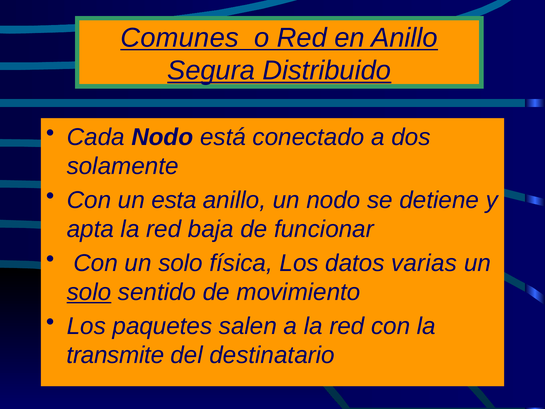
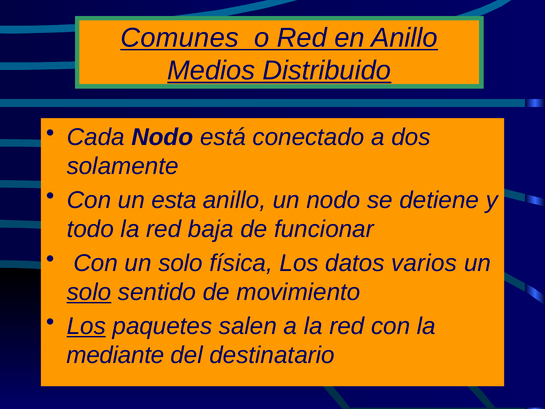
Segura: Segura -> Medios (211, 70)
apta: apta -> todo (90, 229)
varias: varias -> varios (424, 263)
Los underline: none -> present (86, 326)
transmite: transmite -> mediante (115, 355)
